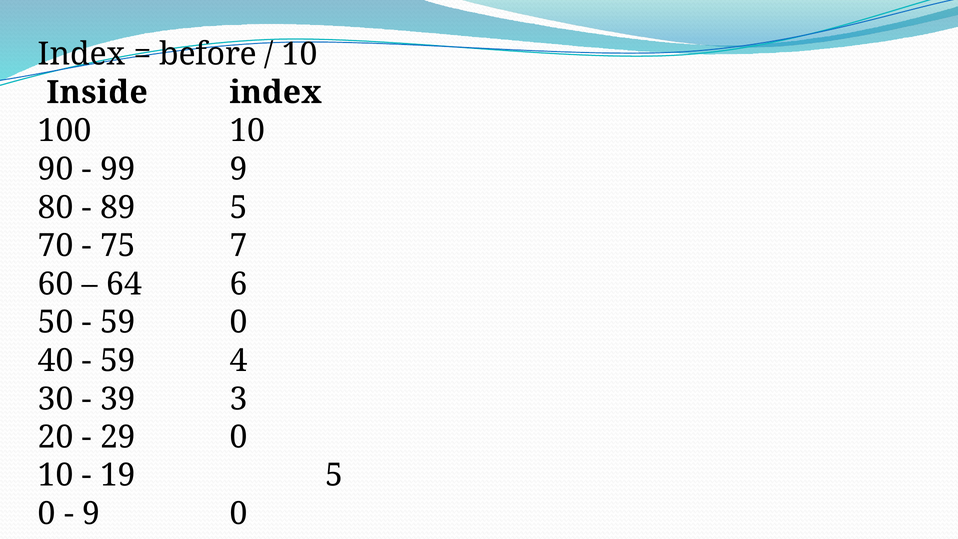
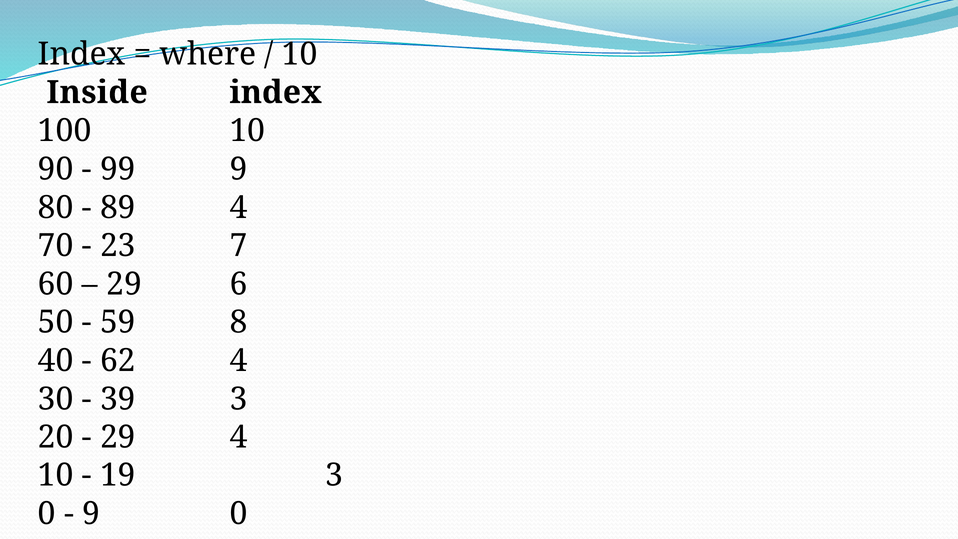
before: before -> where (208, 54)
89 5: 5 -> 4 (239, 207)
75: 75 -> 23 (118, 246)
64: 64 -> 29 (124, 284)
59 0: 0 -> 8 (239, 322)
59: 59 -> 62 (118, 361)
29 0: 0 -> 4 (239, 437)
19 5: 5 -> 3 (334, 475)
